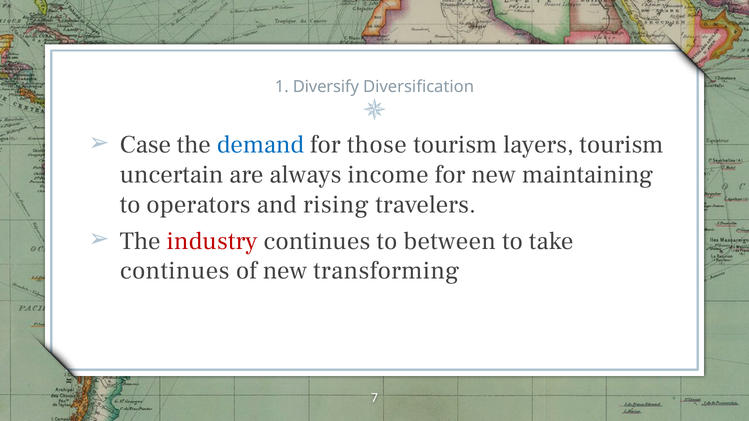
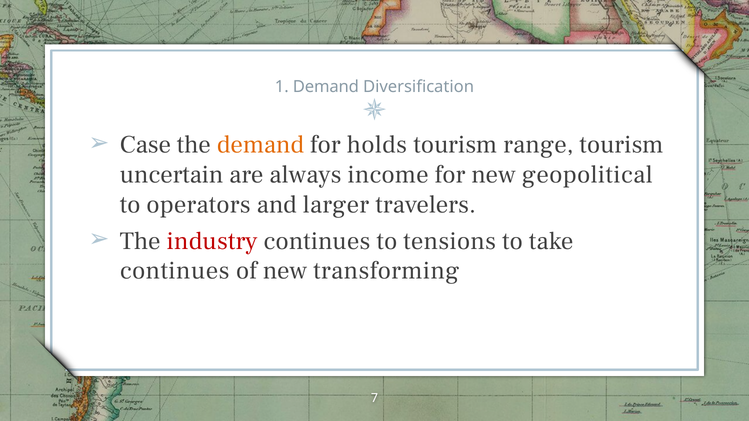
1 Diversify: Diversify -> Demand (326, 87)
demand colour: blue -> orange (260, 145)
those: those -> holds (377, 145)
layers: layers -> range (538, 145)
maintaining: maintaining -> geopolitical (587, 175)
rising: rising -> larger (336, 205)
between: between -> tensions (450, 241)
